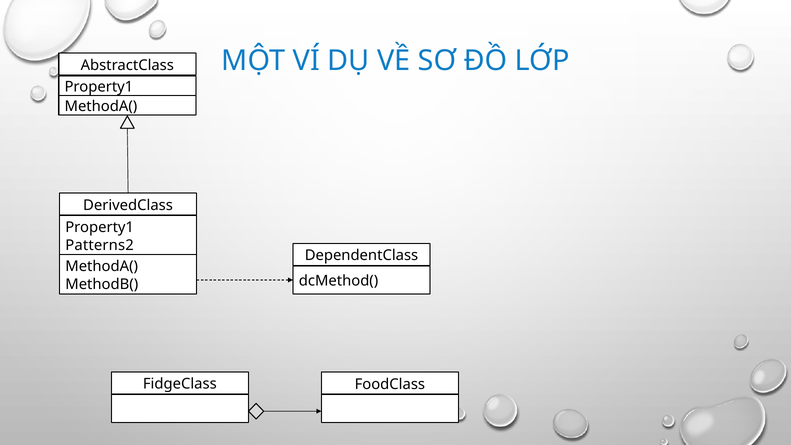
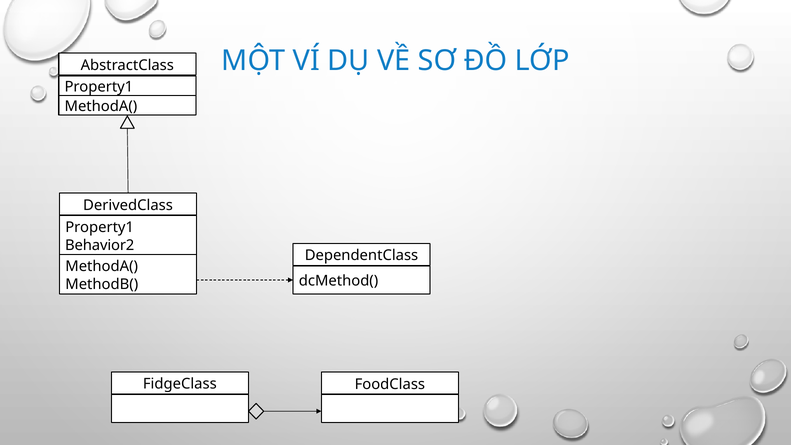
Patterns2: Patterns2 -> Behavior2 (100, 245)
